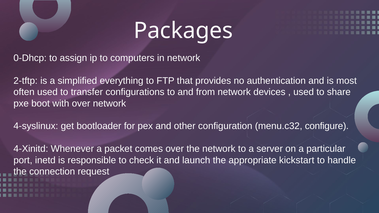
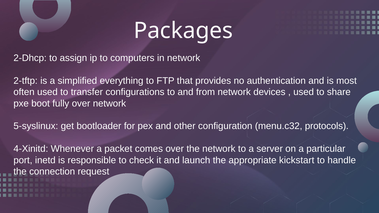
0-Dhcp: 0-Dhcp -> 2-Dhcp (30, 58)
with: with -> fully (61, 104)
4-syslinux: 4-syslinux -> 5-syslinux (36, 126)
configure: configure -> protocols (327, 126)
